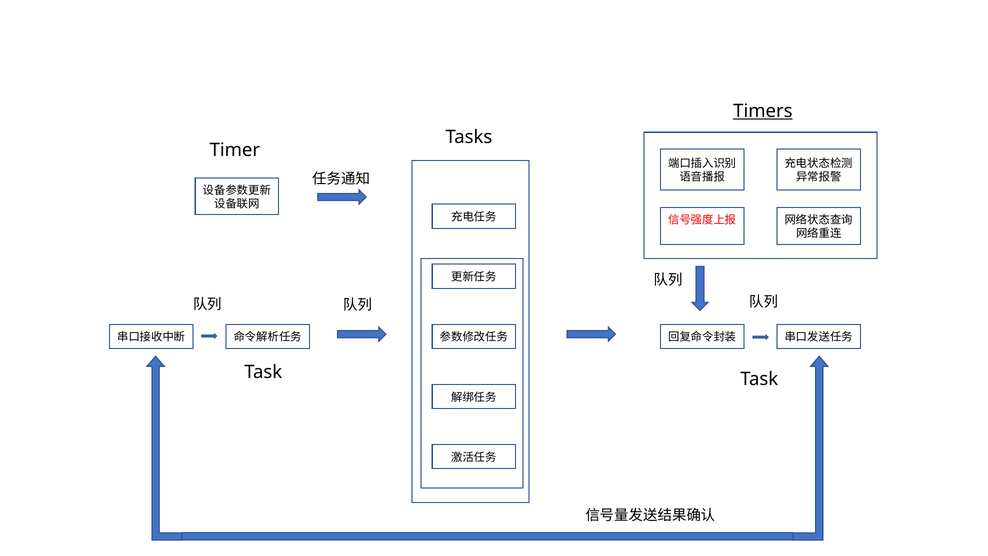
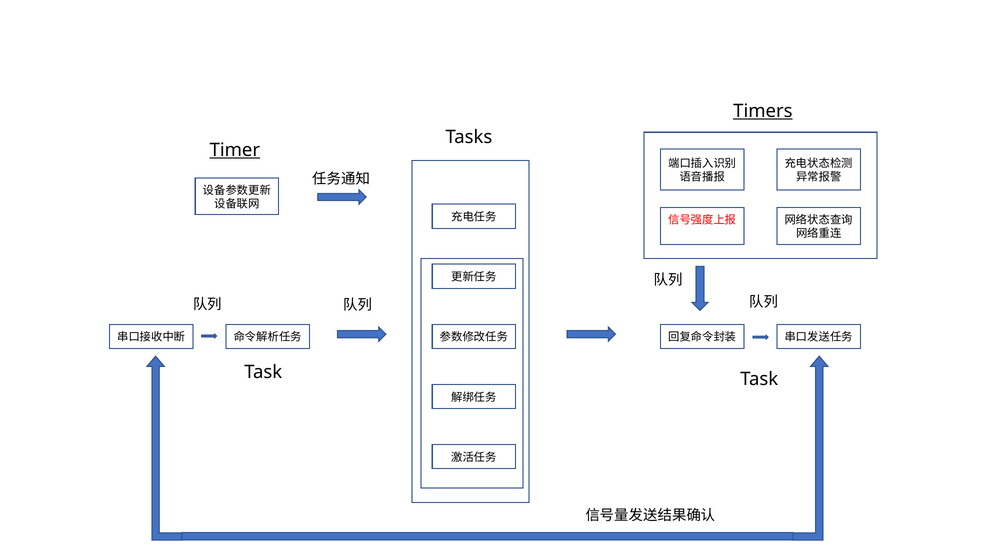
Timer underline: none -> present (235, 150)
